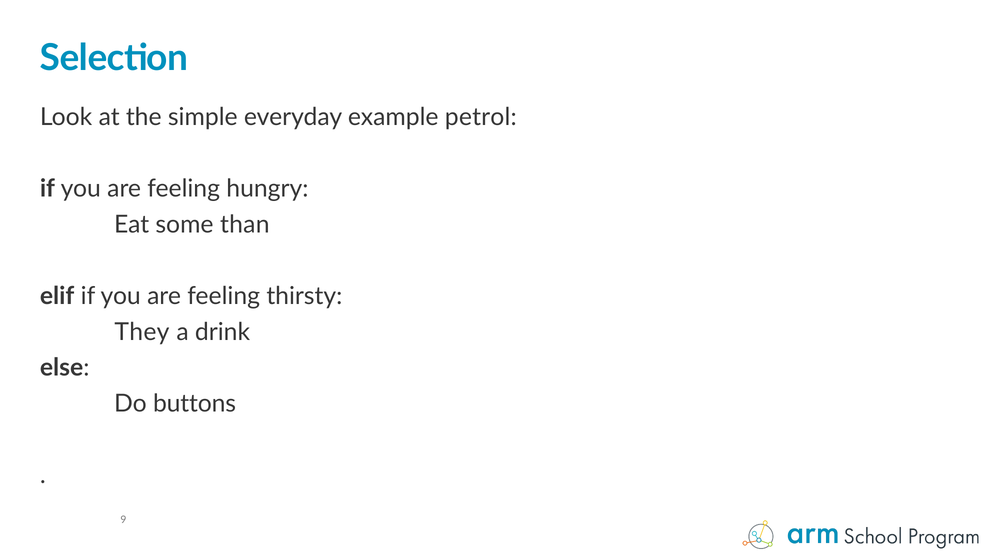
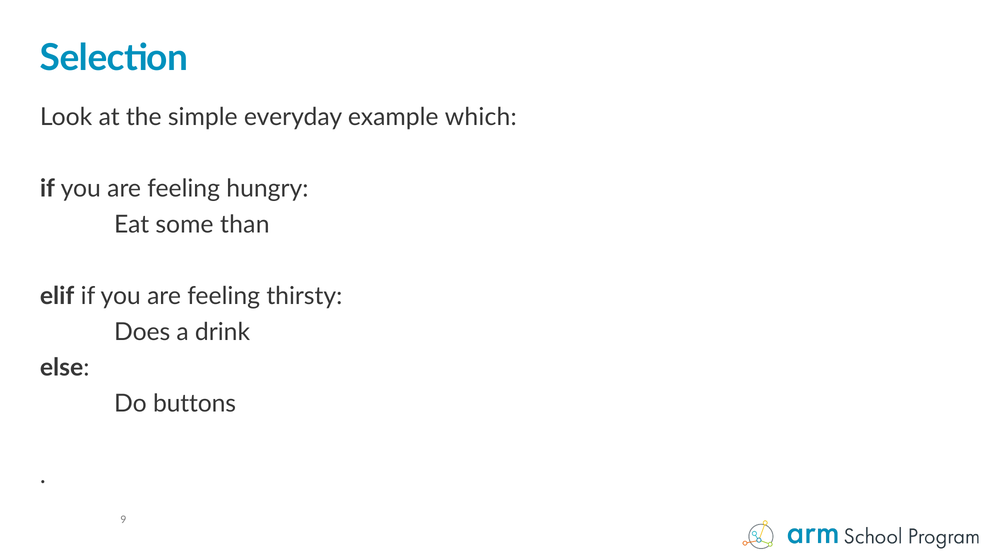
petrol: petrol -> which (481, 117)
They: They -> Does (142, 332)
